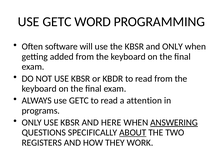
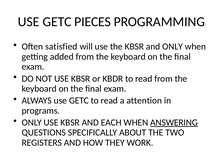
WORD: WORD -> PIECES (93, 22)
software: software -> satisfied (61, 46)
HERE: HERE -> EACH (111, 122)
ABOUT underline: present -> none (133, 132)
